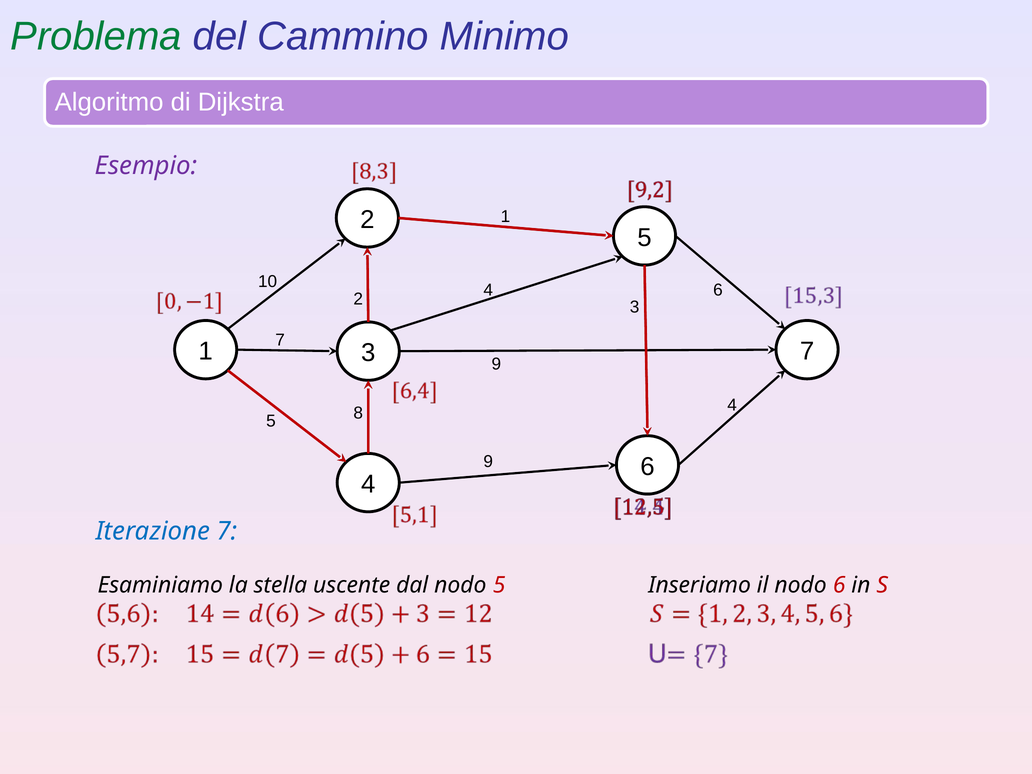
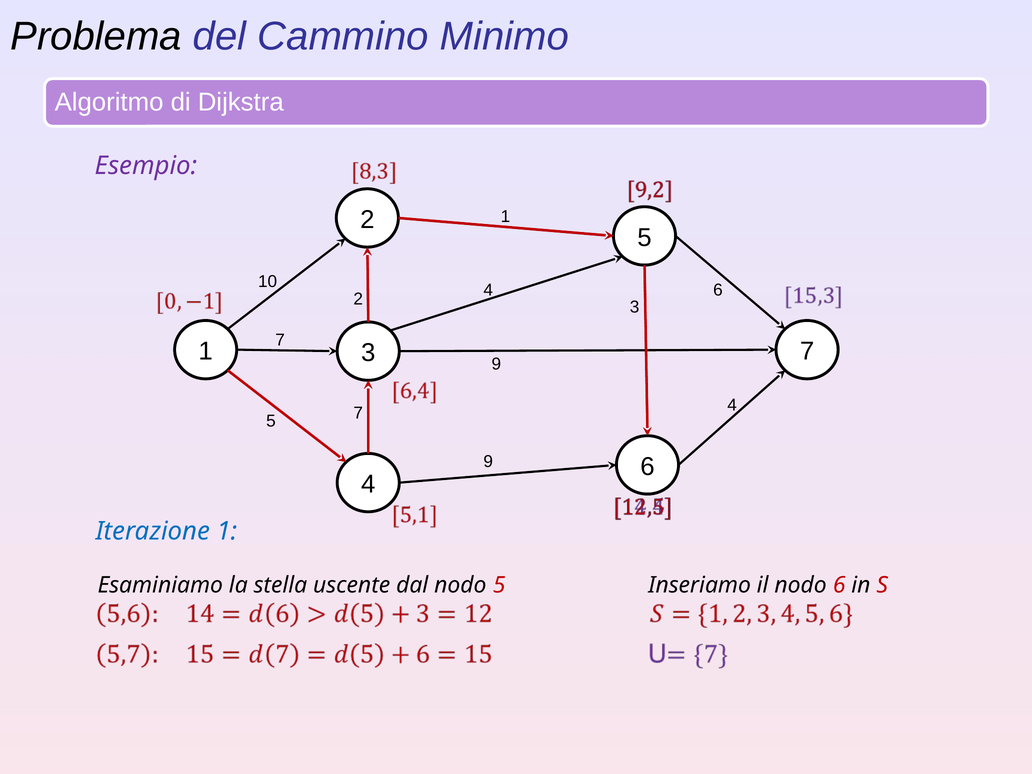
Problema colour: green -> black (96, 36)
5 8: 8 -> 7 (358, 413)
Iterazione 7: 7 -> 1 (227, 531)
